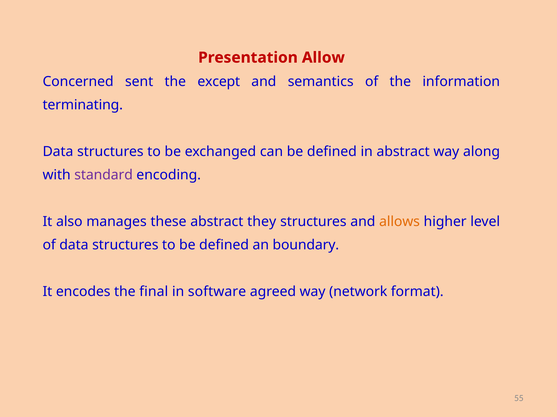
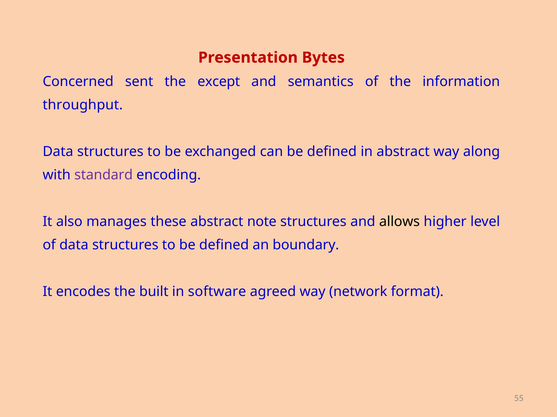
Allow: Allow -> Bytes (323, 58)
terminating: terminating -> throughput (83, 105)
they: they -> note (262, 222)
allows colour: orange -> black (400, 222)
final: final -> built (154, 292)
